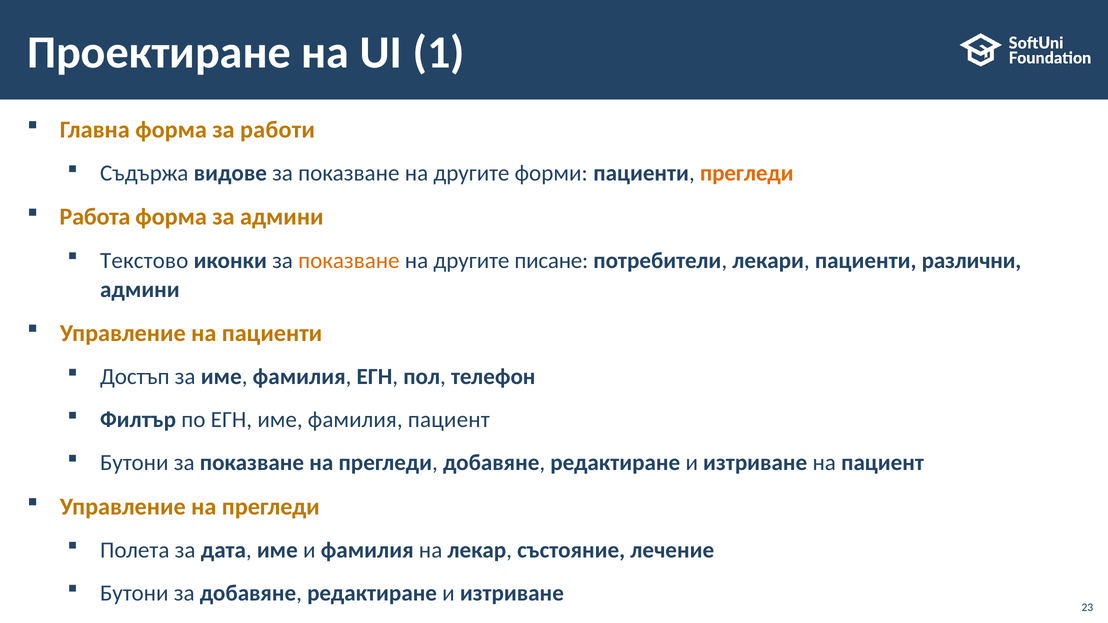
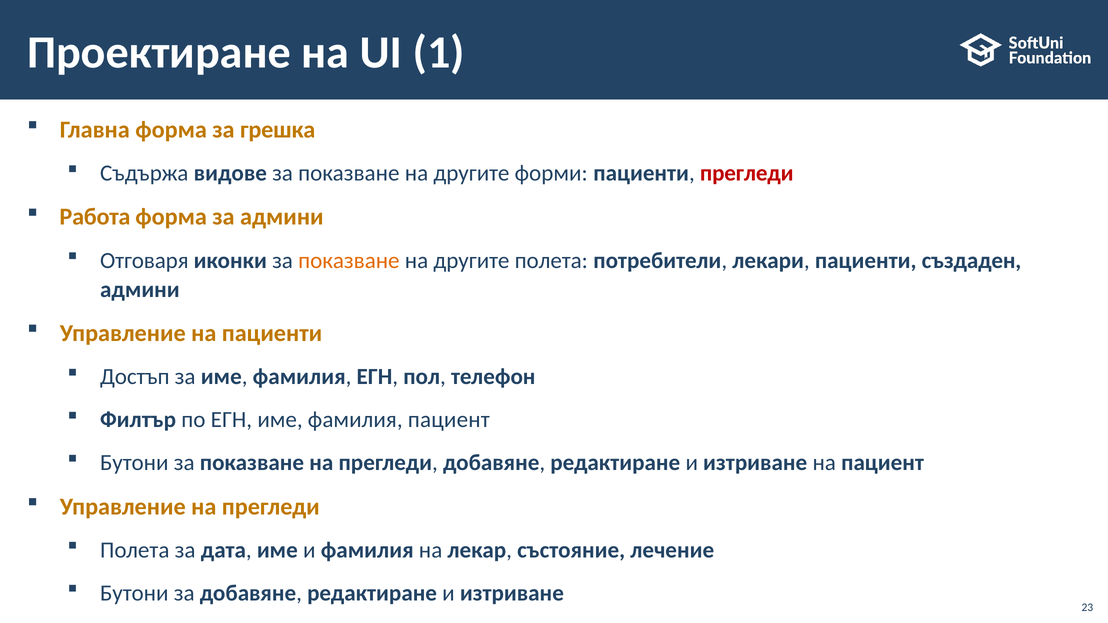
работи: работи -> грешка (278, 130)
прегледи colour: orange -> red (747, 173)
Текстово: Текстово -> Отговаря (144, 261)
другите писане: писане -> полета (551, 261)
различни: различни -> създаден (971, 261)
